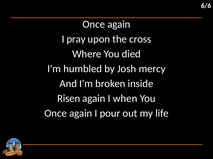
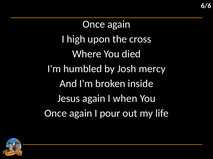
pray: pray -> high (76, 39)
Risen: Risen -> Jesus (69, 99)
